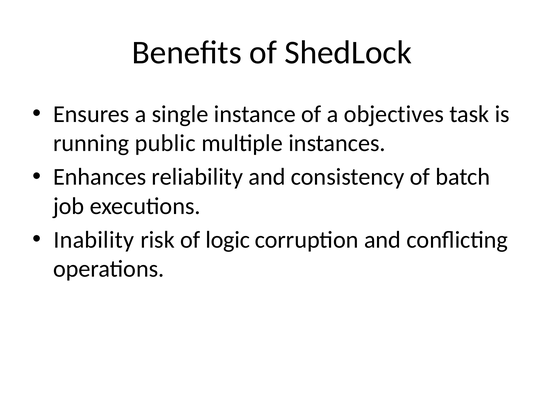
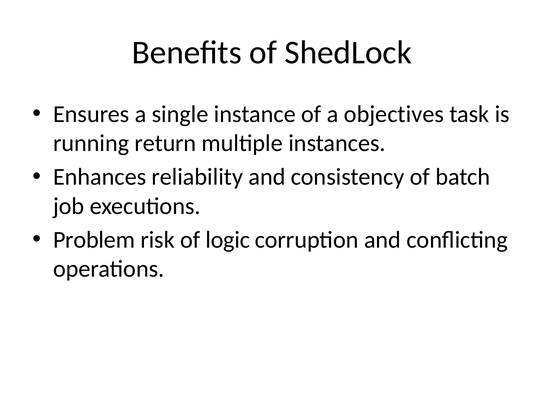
public: public -> return (165, 143)
Inability: Inability -> Problem (94, 240)
